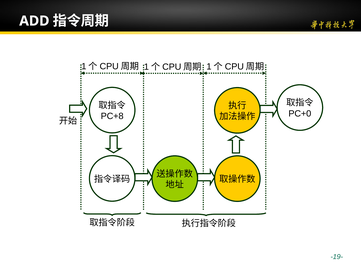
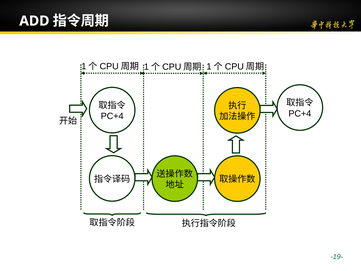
PC+0: PC+0 -> PC+4 (300, 113)
PC+8: PC+8 -> PC+4 (112, 116)
